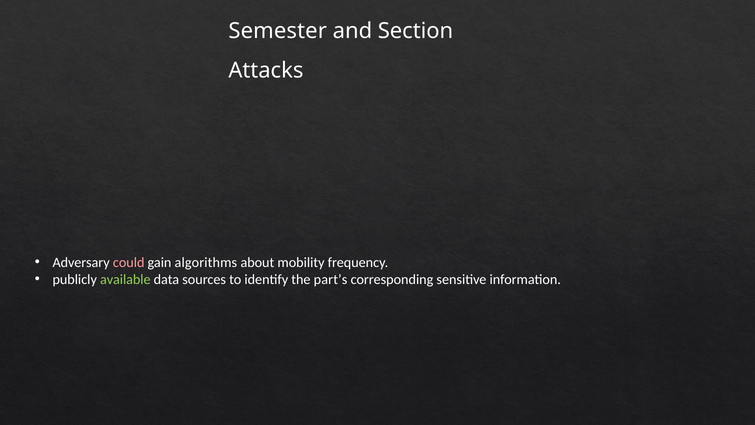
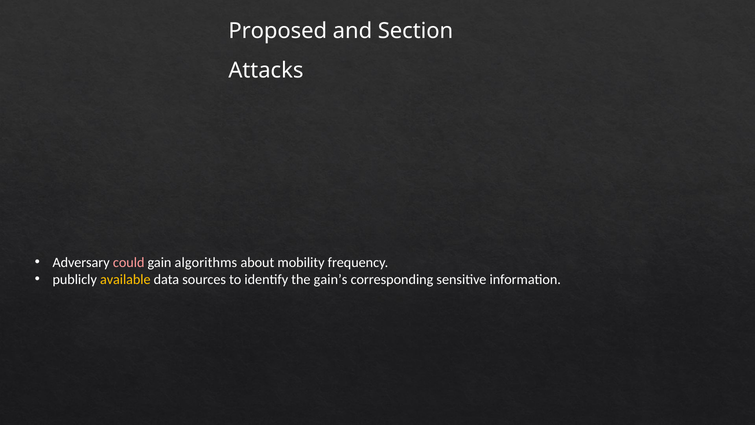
Semester: Semester -> Proposed (278, 31)
available colour: light green -> yellow (125, 279)
part’s: part’s -> gain’s (331, 279)
